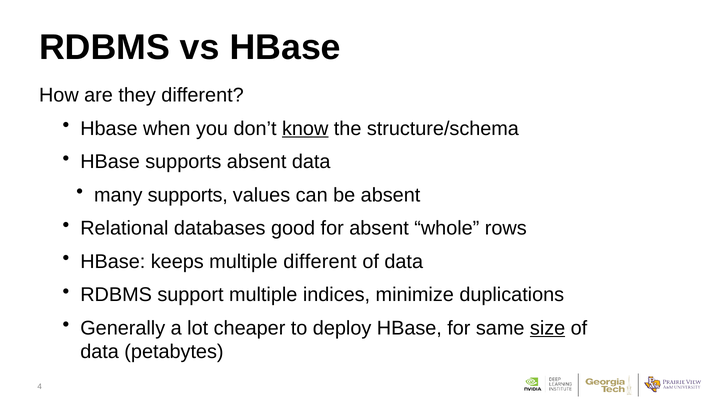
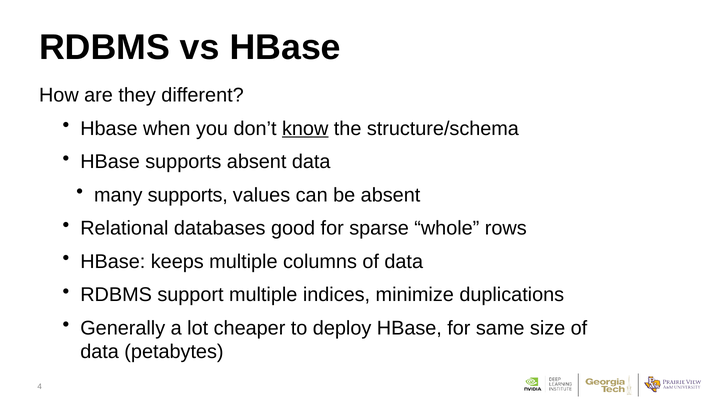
for absent: absent -> sparse (379, 228)
multiple different: different -> columns (320, 262)
size underline: present -> none (548, 328)
